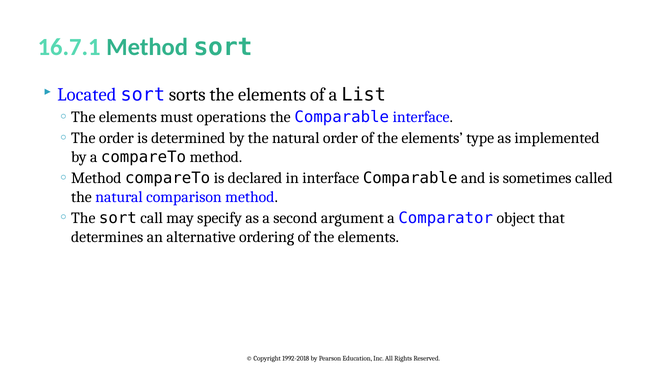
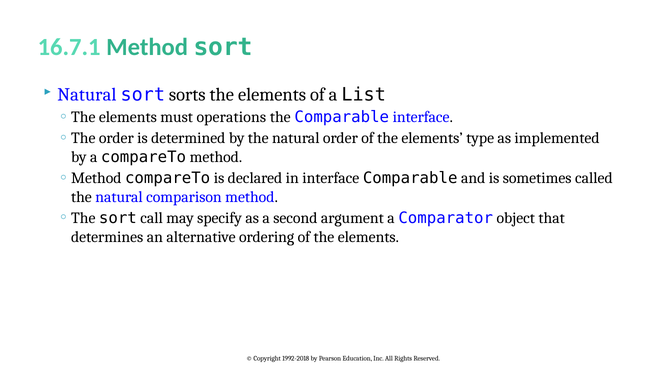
Located: Located -> Natural (87, 95)
